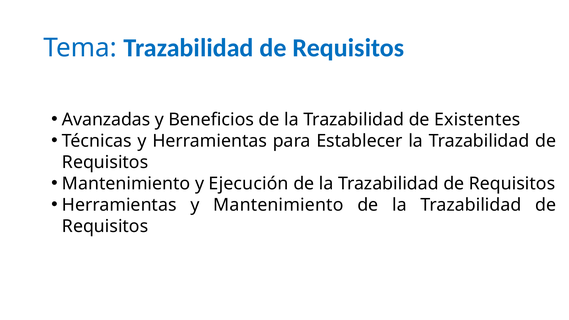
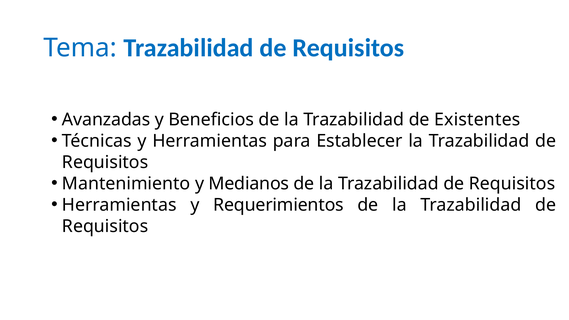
Ejecución: Ejecución -> Medianos (249, 184)
y Mantenimiento: Mantenimiento -> Requerimientos (279, 205)
